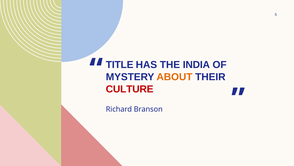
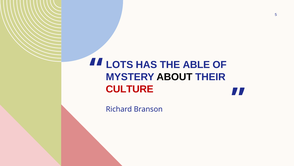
TITLE: TITLE -> LOTS (120, 65)
INDIA: INDIA -> ABLE (196, 65)
ABOUT colour: orange -> black (174, 77)
